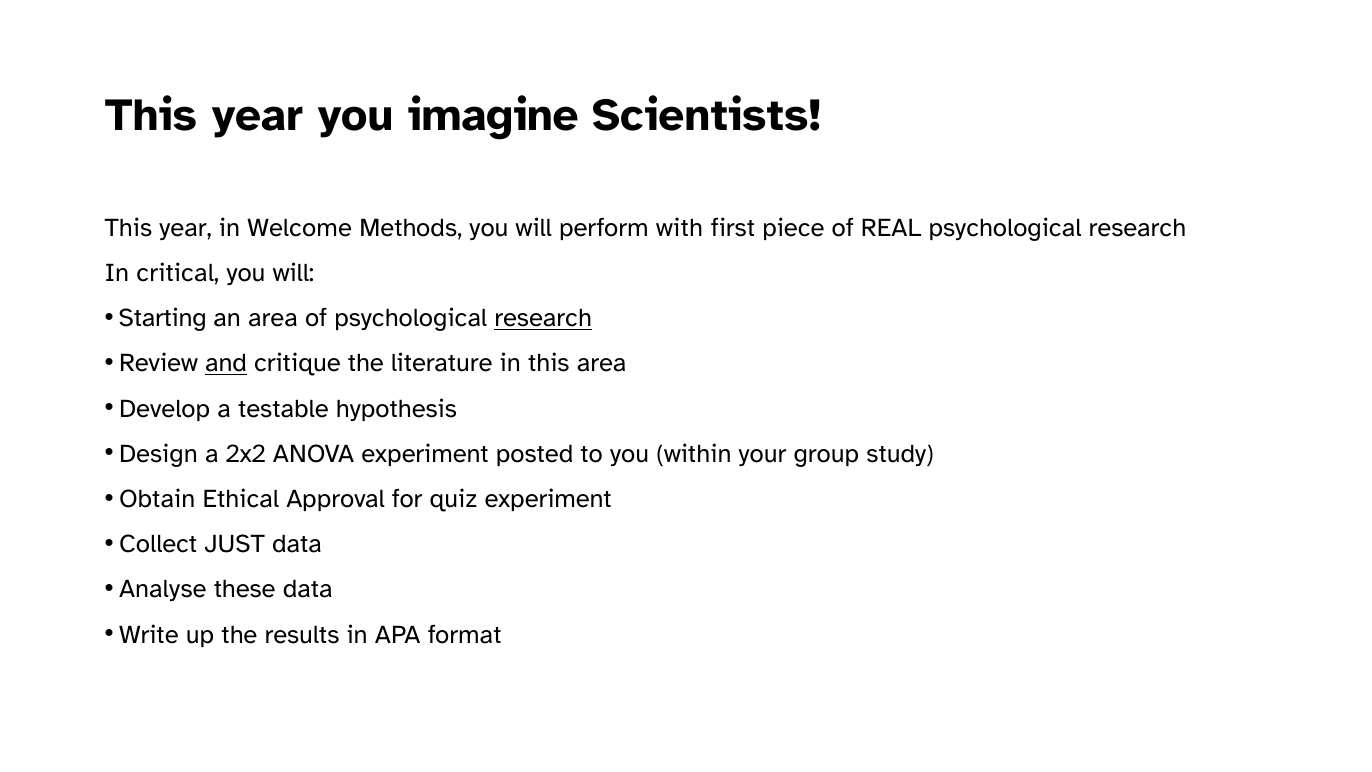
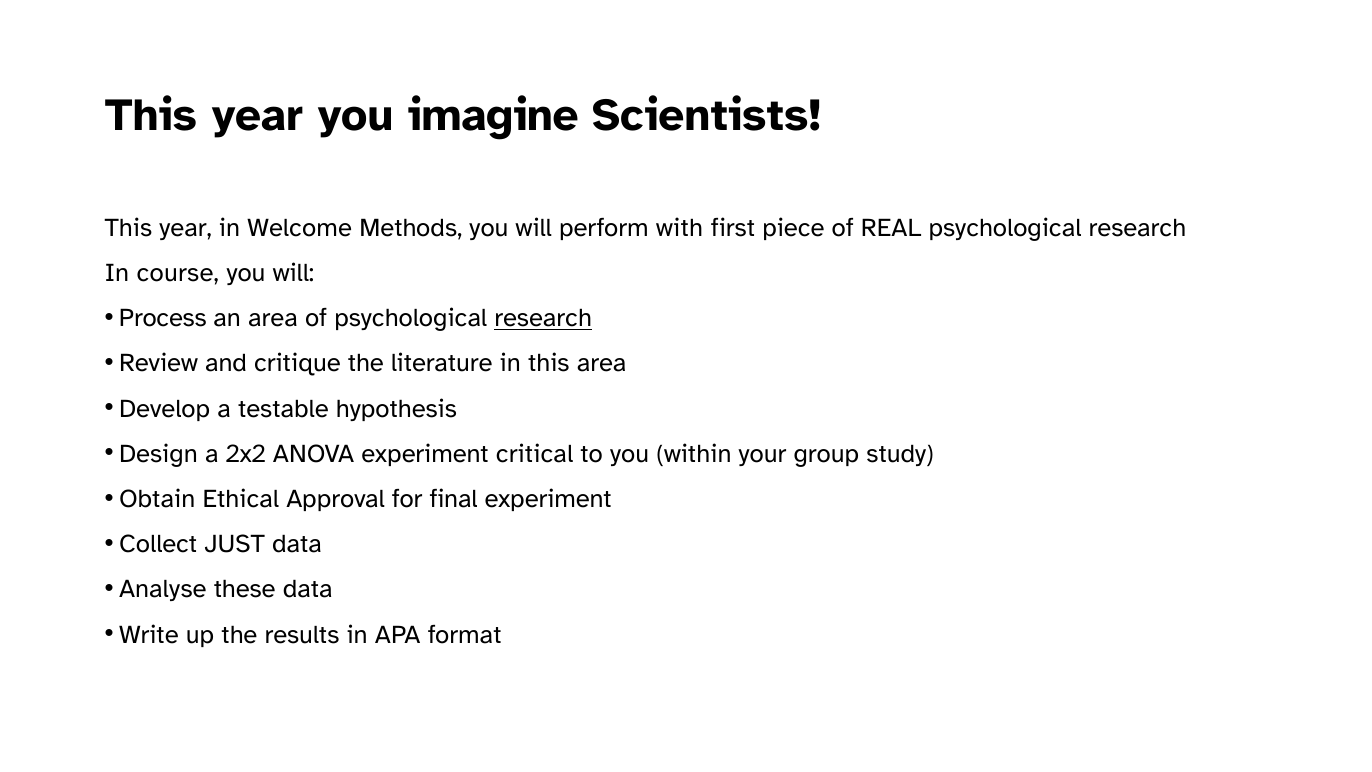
critical: critical -> course (178, 273)
Starting: Starting -> Process (163, 318)
and underline: present -> none (226, 363)
posted: posted -> critical (535, 454)
quiz: quiz -> final (454, 499)
